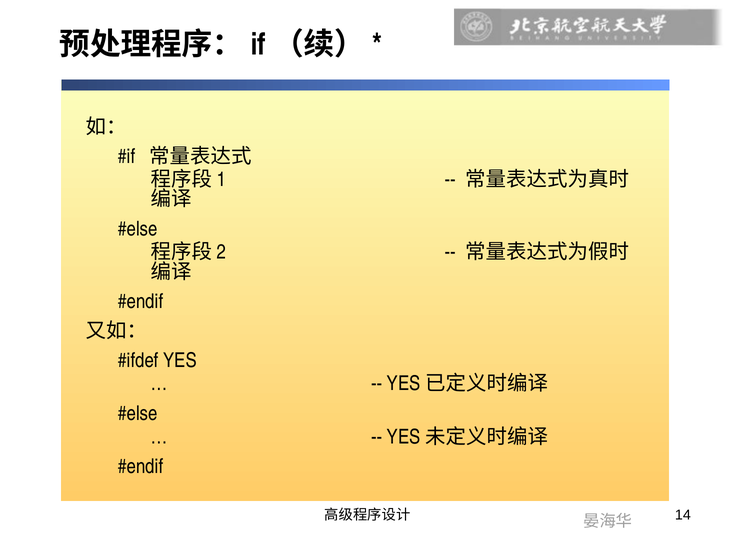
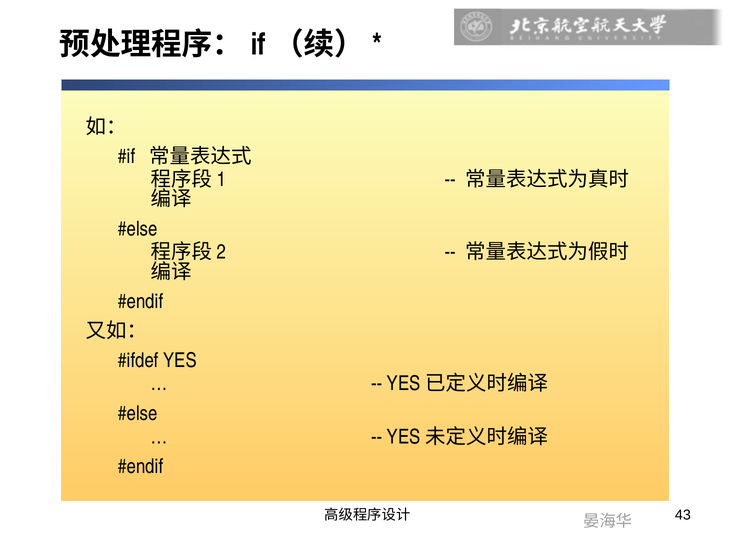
14: 14 -> 43 (683, 515)
